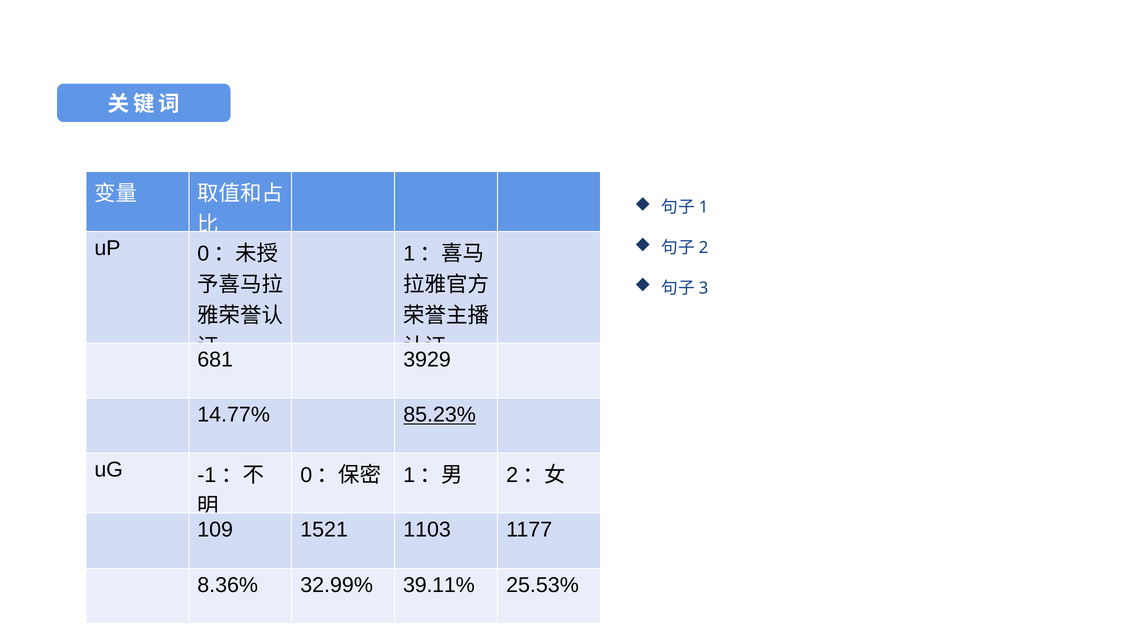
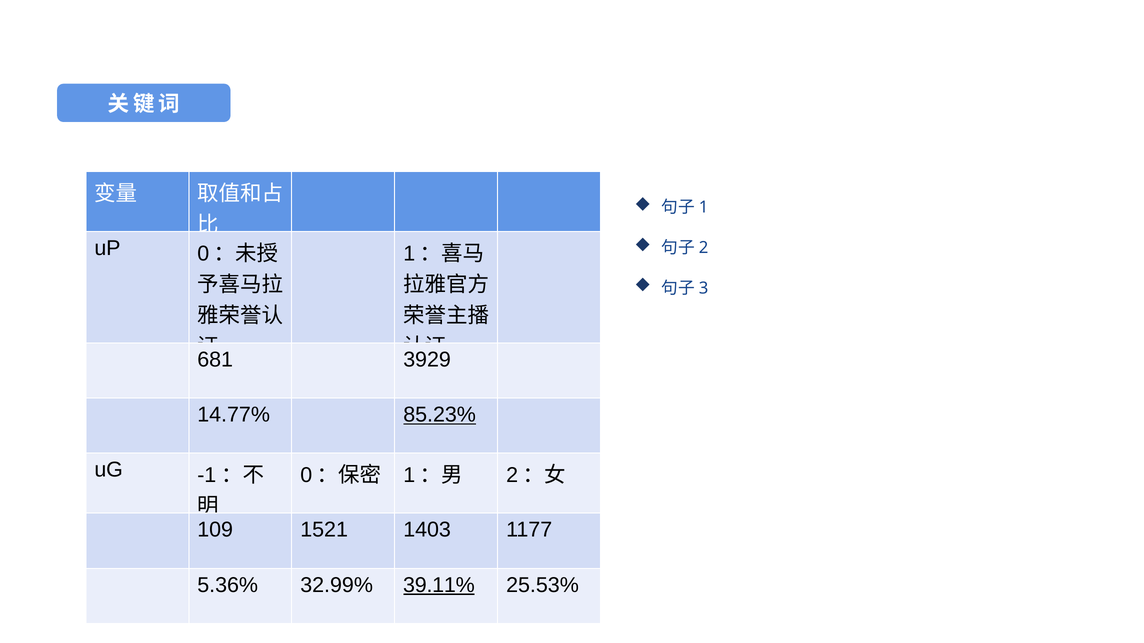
1103: 1103 -> 1403 (427, 530)
8.36%: 8.36% -> 5.36% (228, 585)
39.11% underline: none -> present (439, 585)
